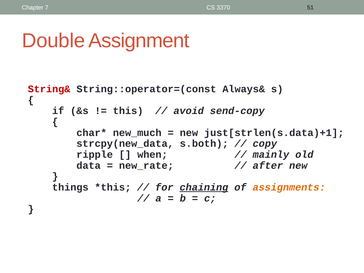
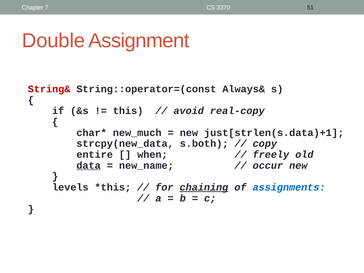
send-copy: send-copy -> real-copy (237, 111)
ripple: ripple -> entire (95, 155)
mainly: mainly -> freely (271, 155)
data underline: none -> present (89, 165)
new_rate: new_rate -> new_name (146, 165)
after: after -> occur (268, 165)
things: things -> levels (70, 187)
assignments colour: orange -> blue (289, 187)
